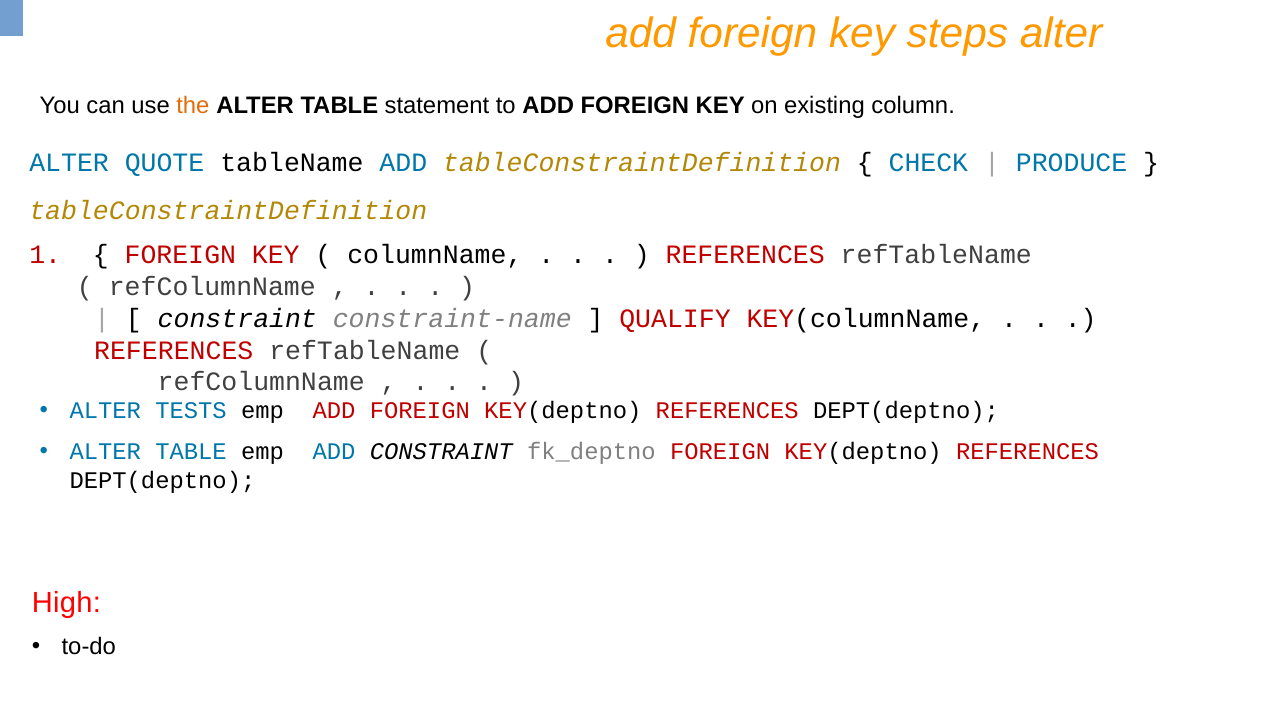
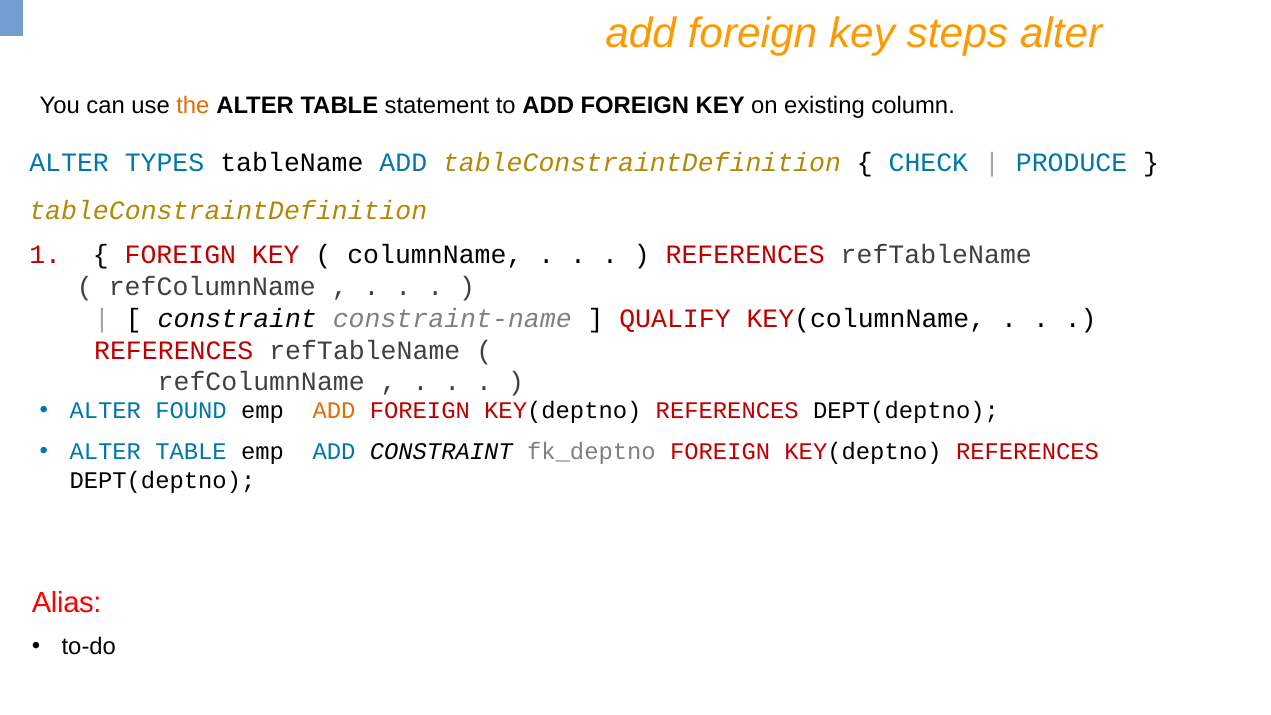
QUOTE: QUOTE -> TYPES (165, 163)
TESTS: TESTS -> FOUND (191, 410)
ADD colour: red -> orange (334, 410)
High: High -> Alias (67, 603)
